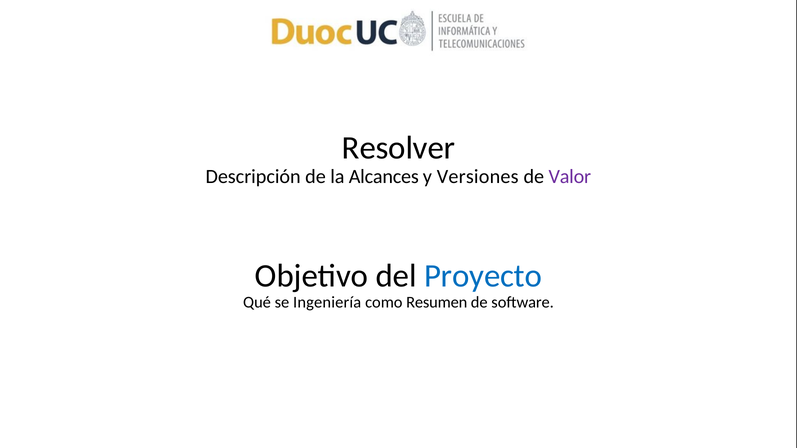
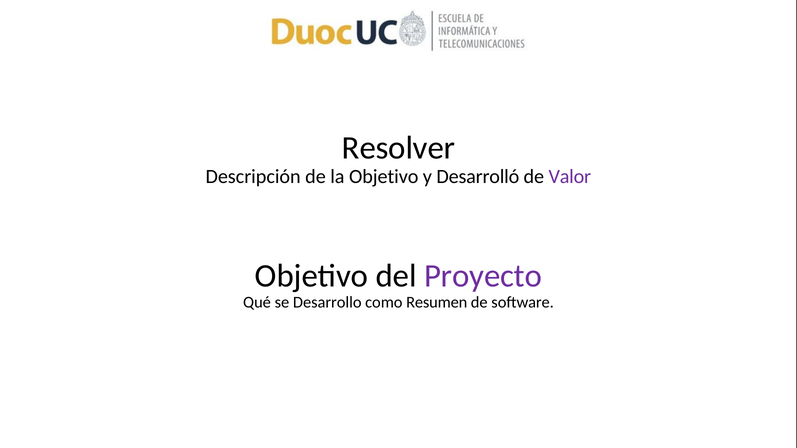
la Alcances: Alcances -> Objetivo (384, 177)
Versiones: Versiones -> Desarrolló (478, 177)
Proyecto colour: blue -> purple (483, 276)
Ingeniería: Ingeniería -> Desarrollo (327, 303)
